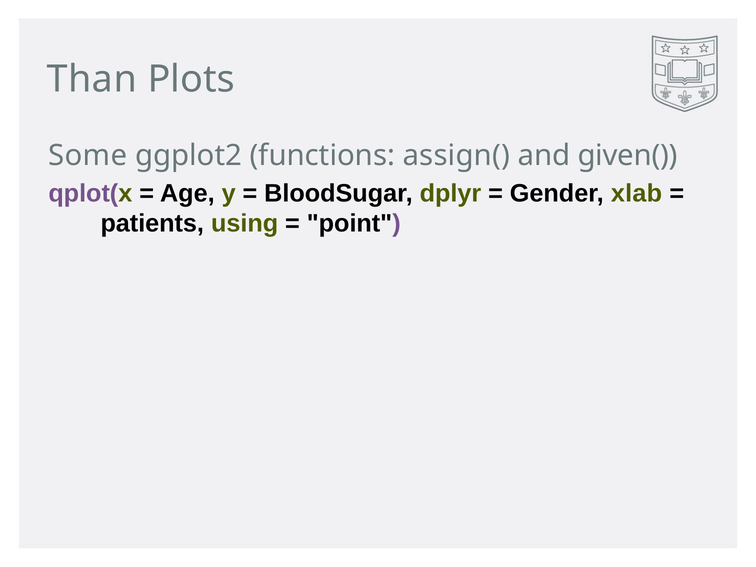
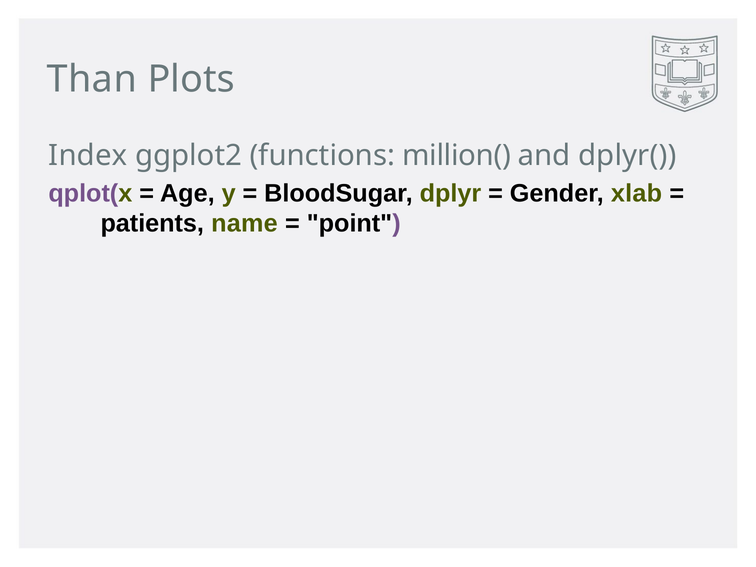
Some: Some -> Index (88, 156)
assign(: assign( -> million( (457, 156)
given(: given( -> dplyr( (627, 156)
using: using -> name (244, 224)
